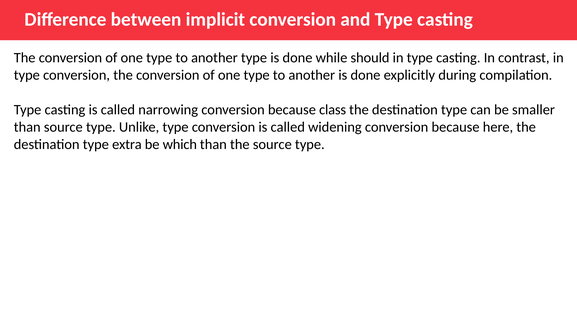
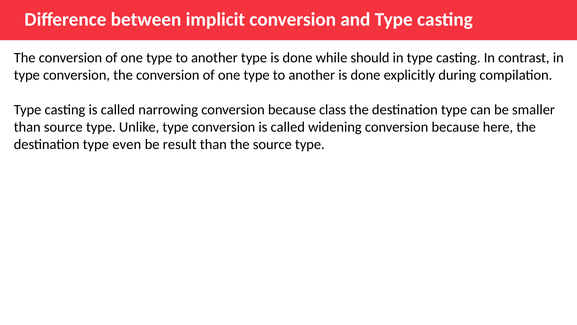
extra: extra -> even (127, 144)
which: which -> result (180, 144)
